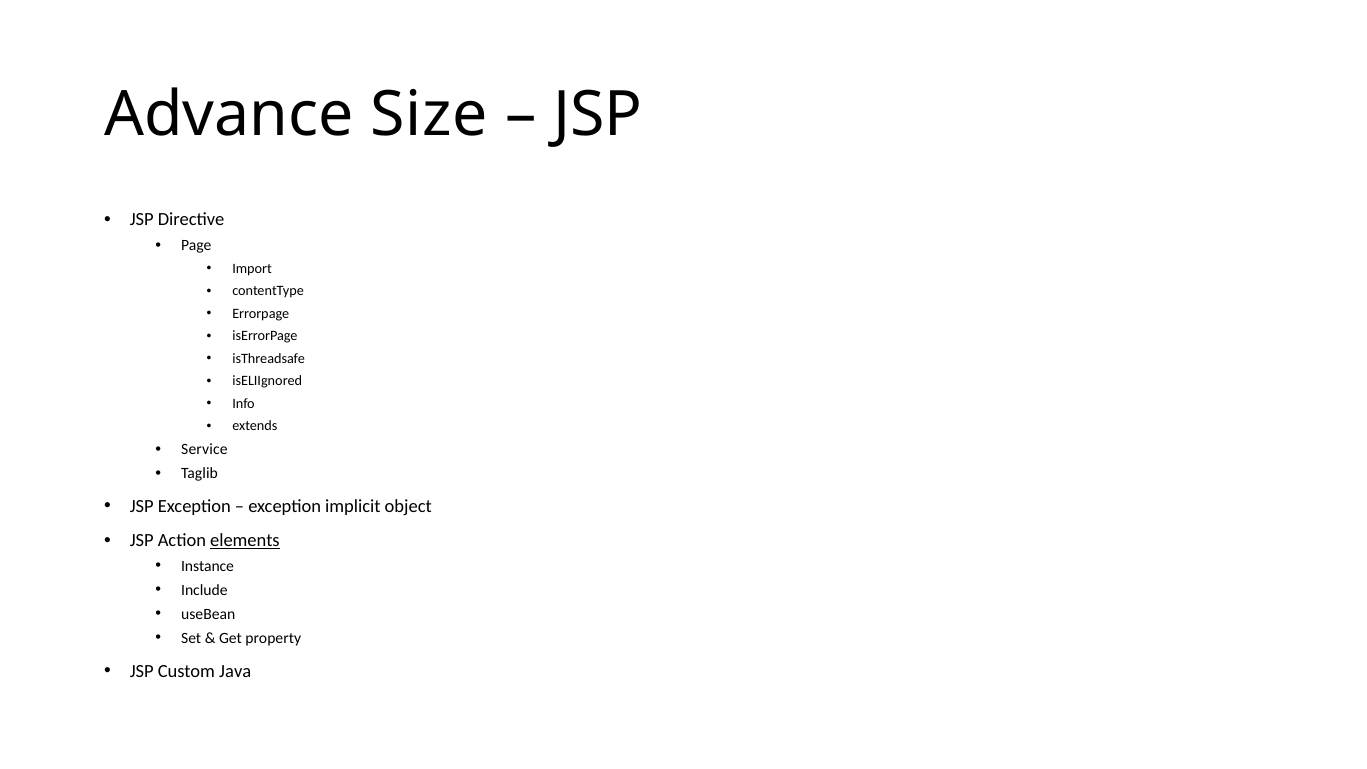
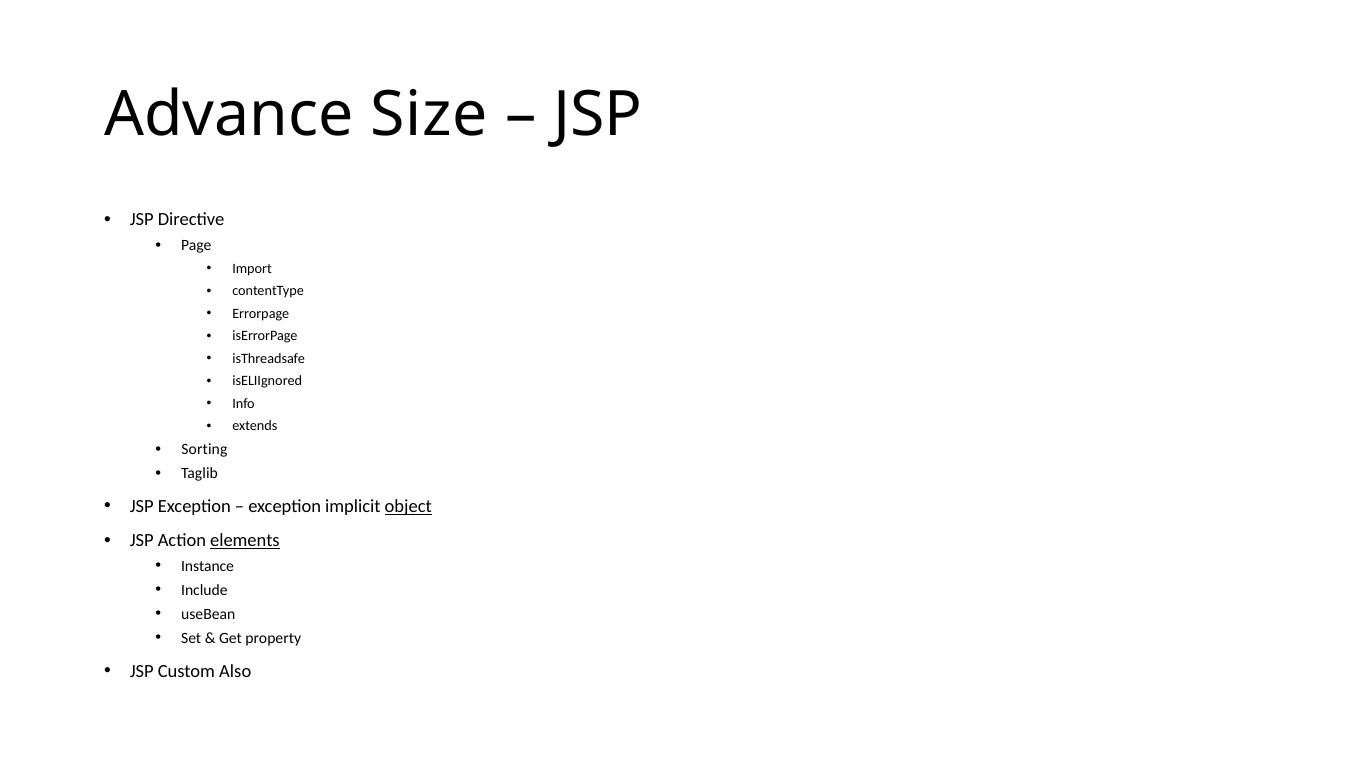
Service: Service -> Sorting (204, 450)
object underline: none -> present (408, 506)
Java: Java -> Also (235, 671)
